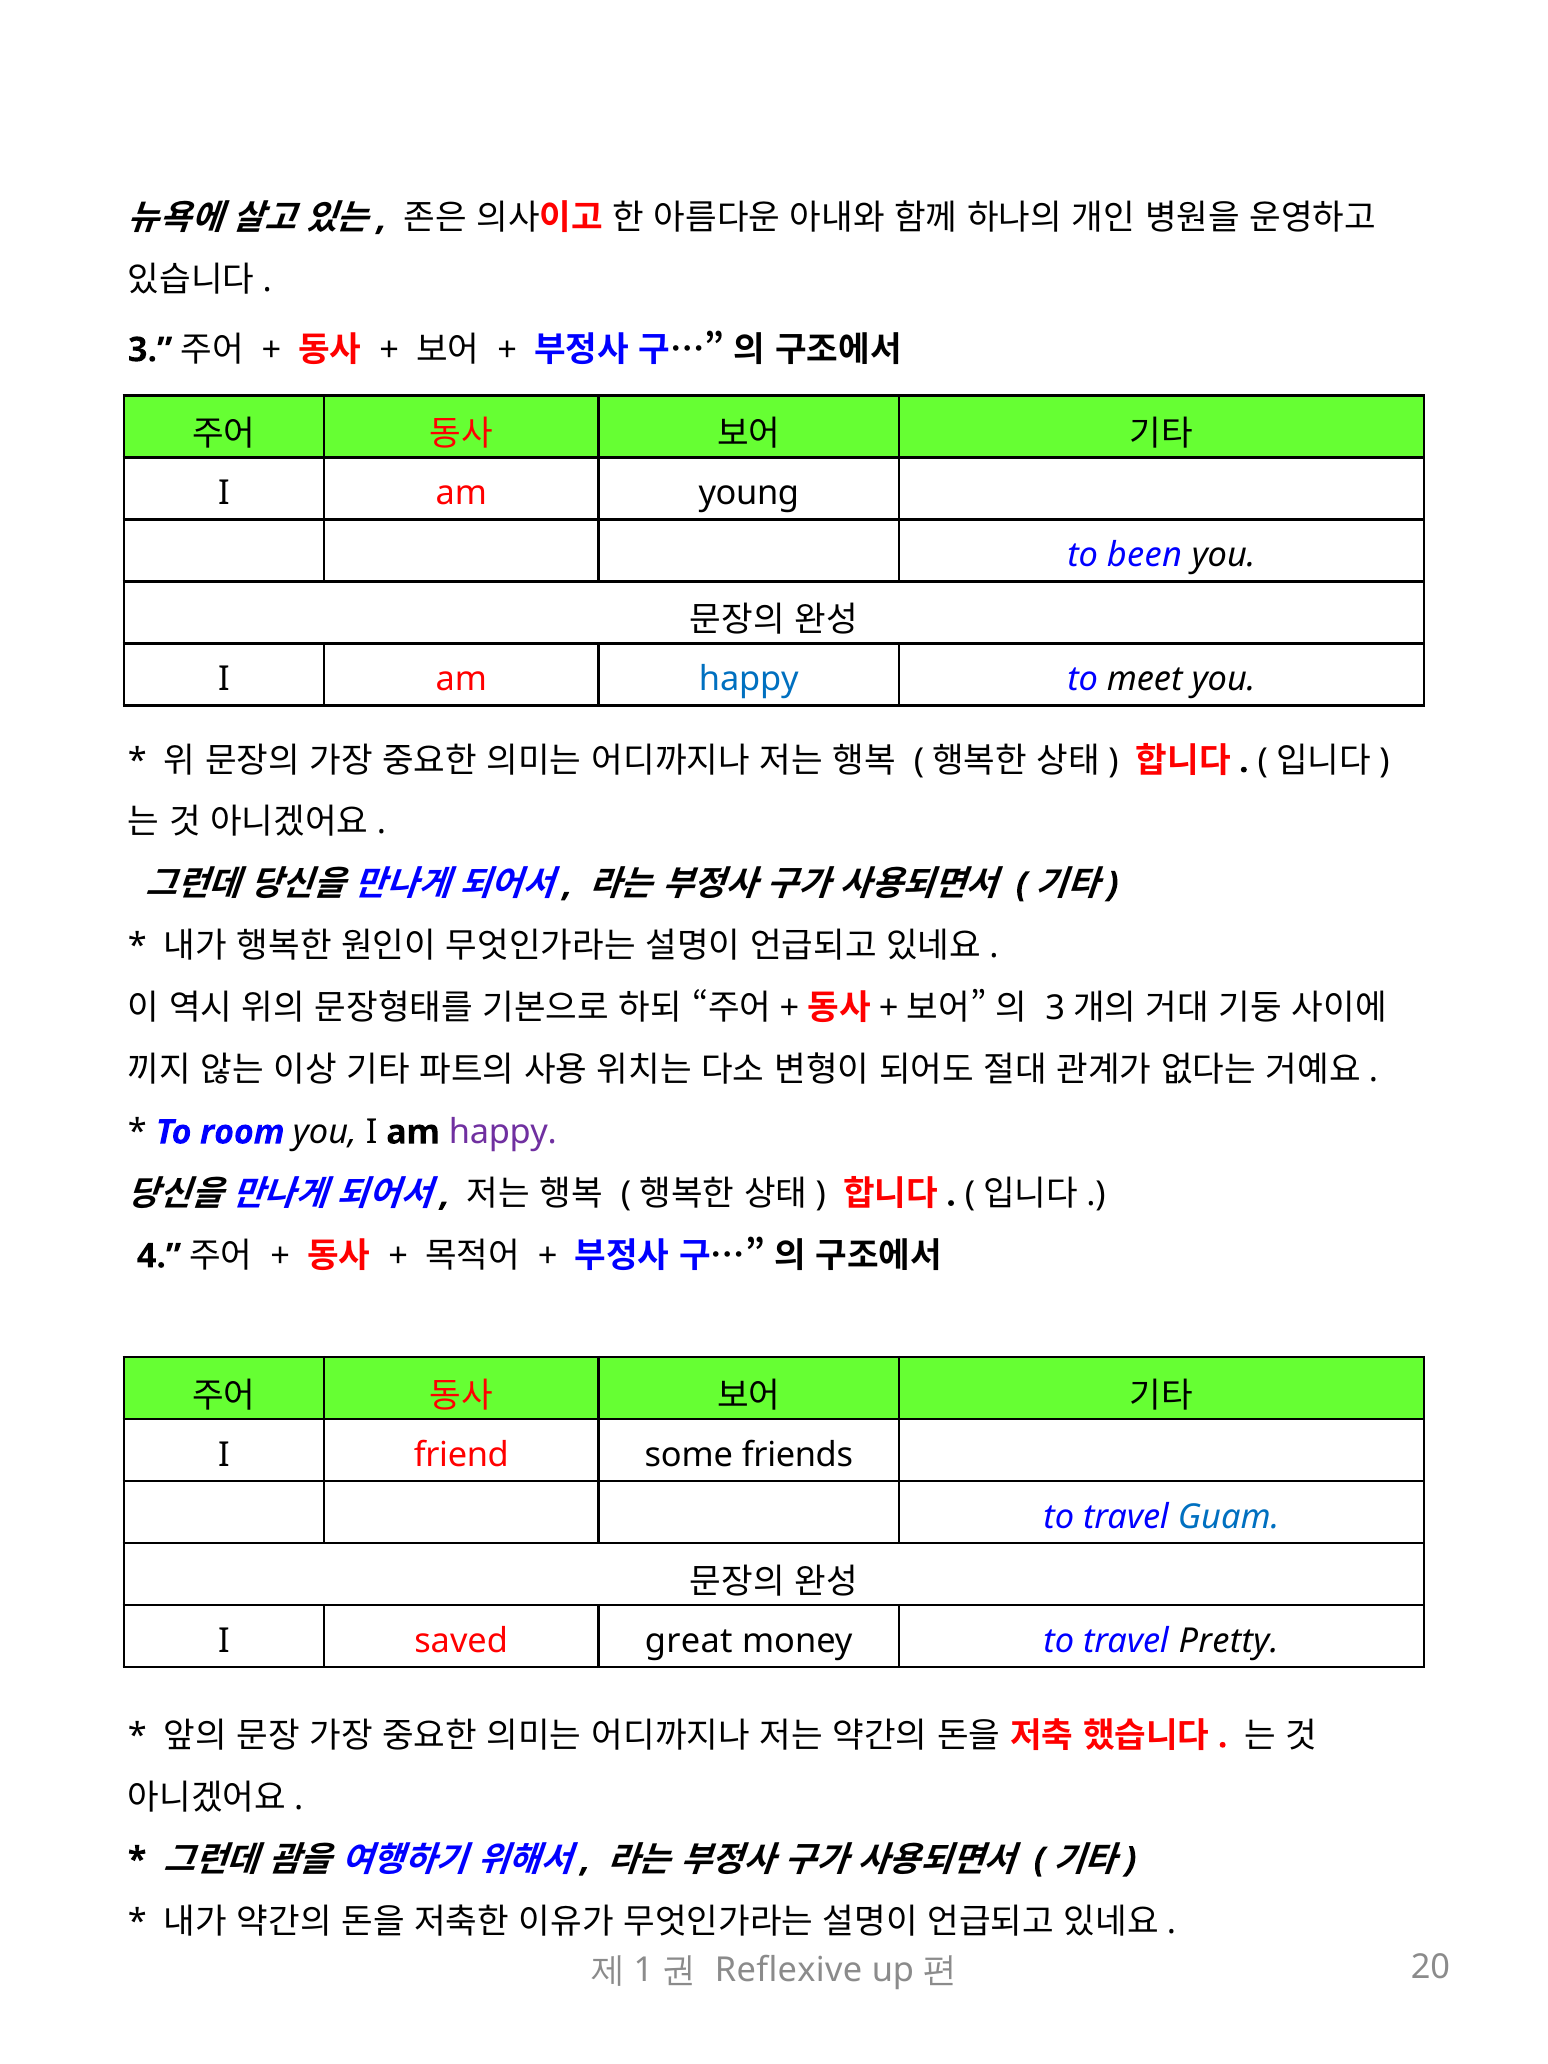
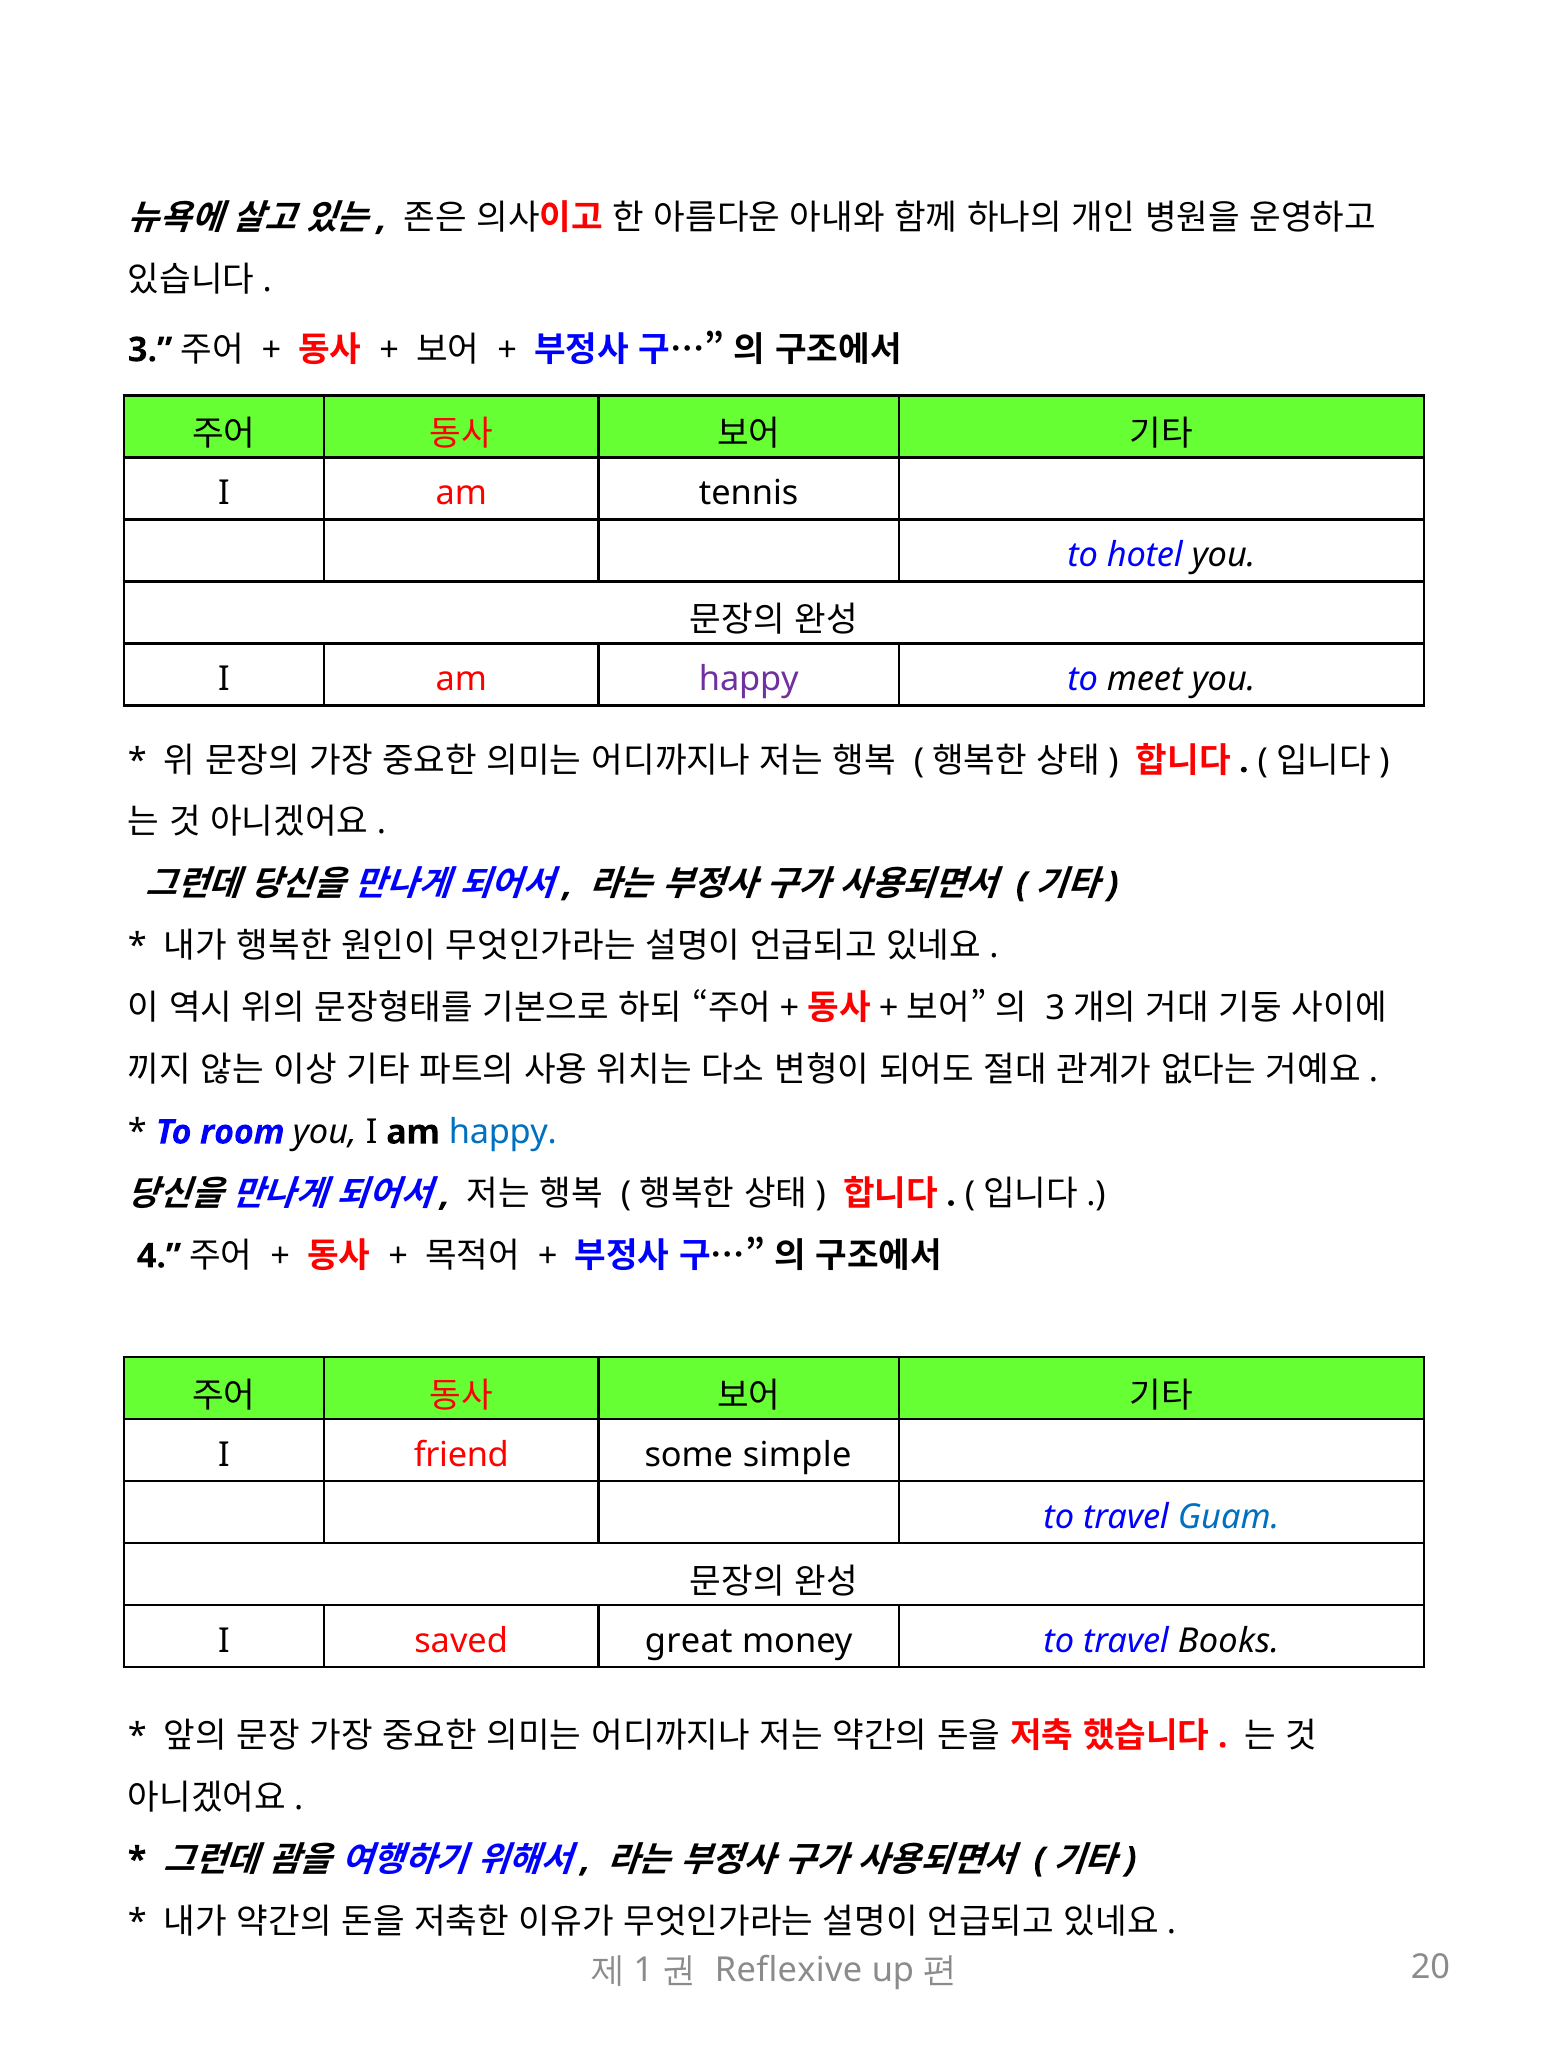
young: young -> tennis (749, 493)
been: been -> hotel (1145, 555)
happy colour: blue -> purple (749, 679)
happy colour: purple -> blue (503, 1132)
friends: friends -> simple (797, 1455)
Pretty: Pretty -> Books (1229, 1641)
